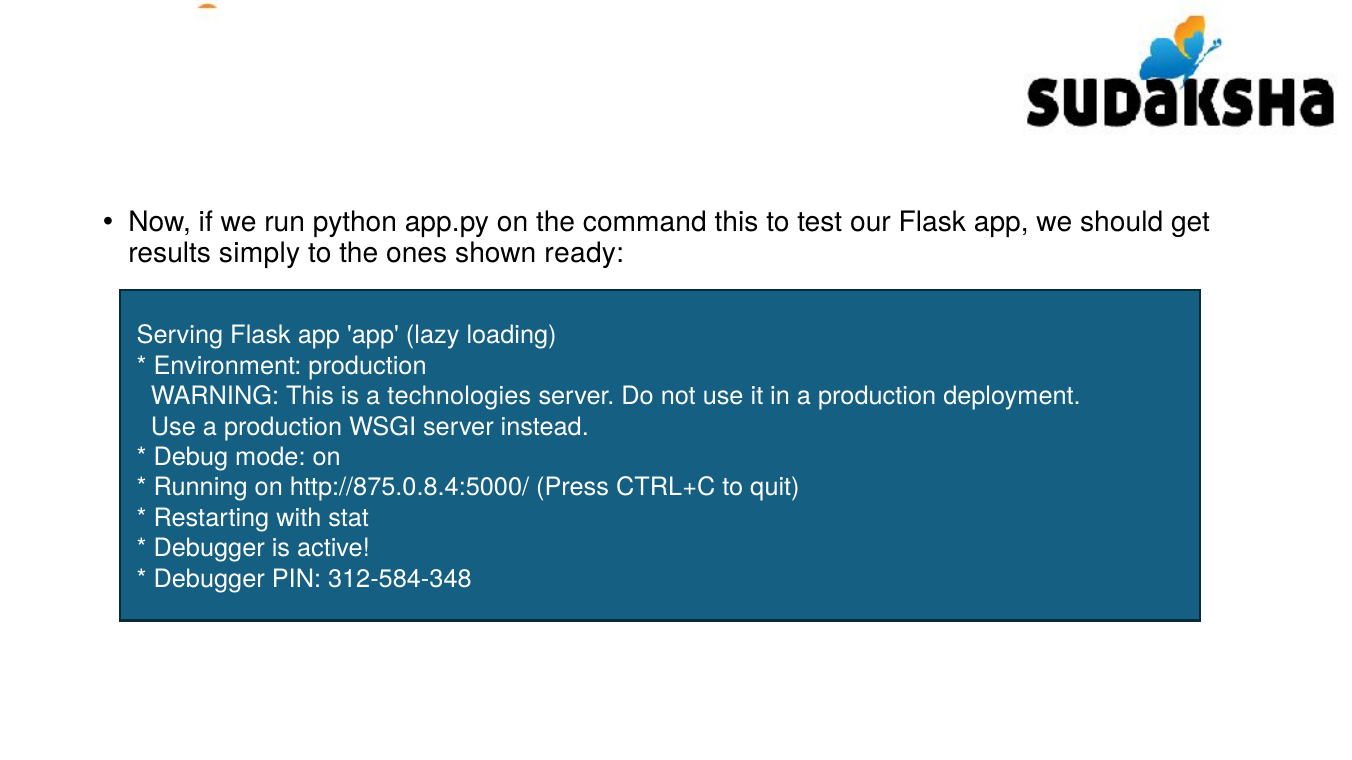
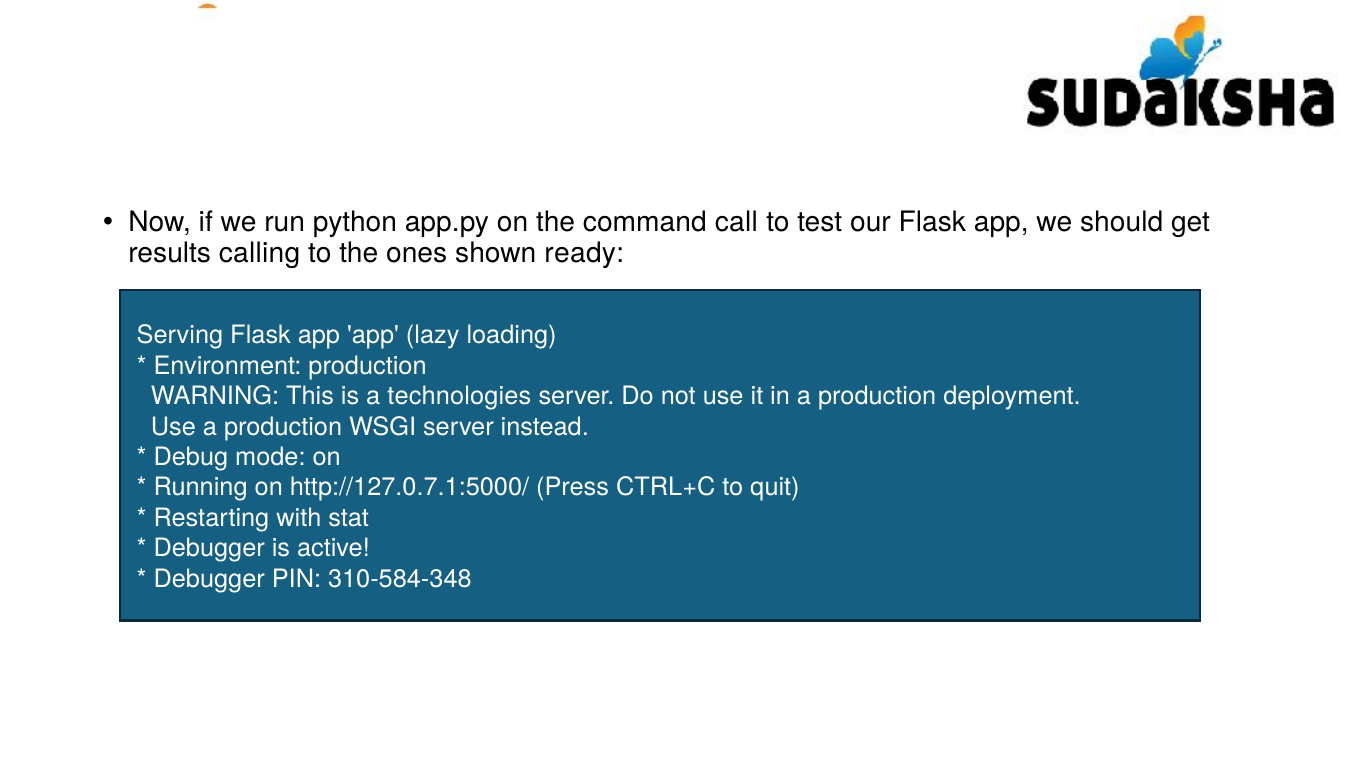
command this: this -> call (736, 223)
simply: simply -> calling (260, 253)
http://875.0.8.4:5000/: http://875.0.8.4:5000/ -> http://127.0.7.1:5000/ (410, 488)
312-584-348: 312-584-348 -> 310-584-348 (400, 579)
